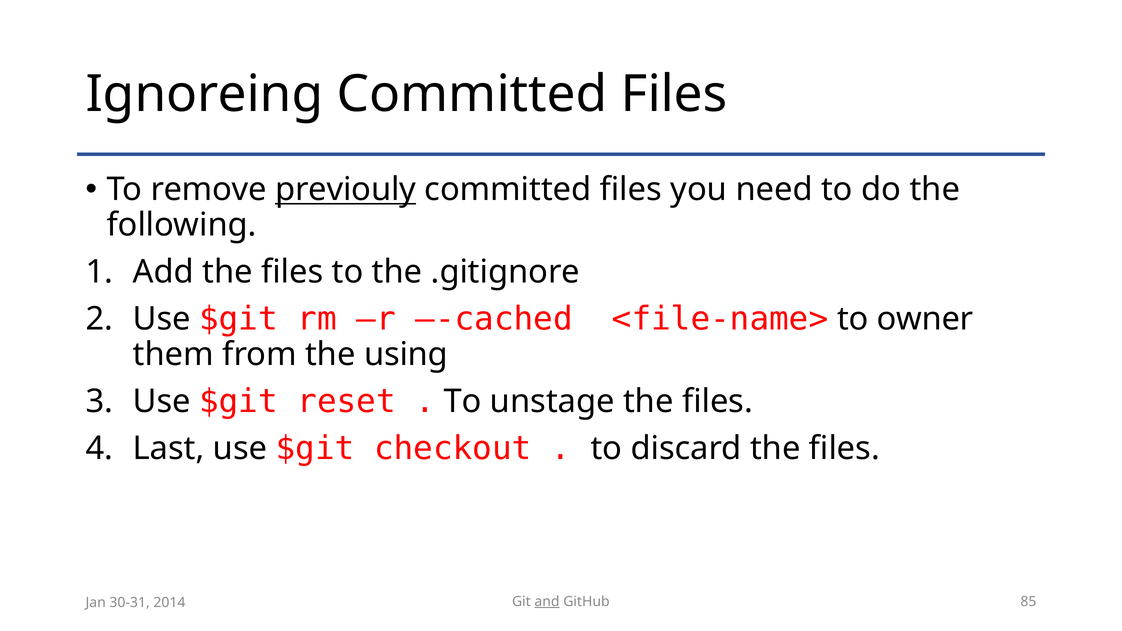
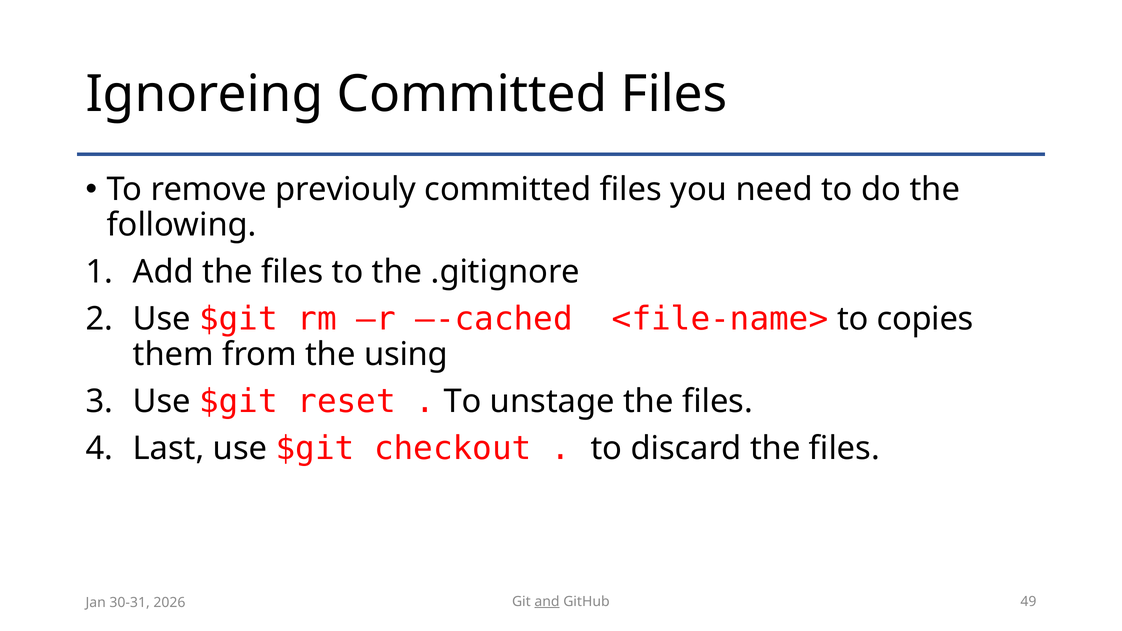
previouly underline: present -> none (346, 190)
owner: owner -> copies (925, 319)
85: 85 -> 49 (1028, 602)
2014: 2014 -> 2026 (169, 603)
